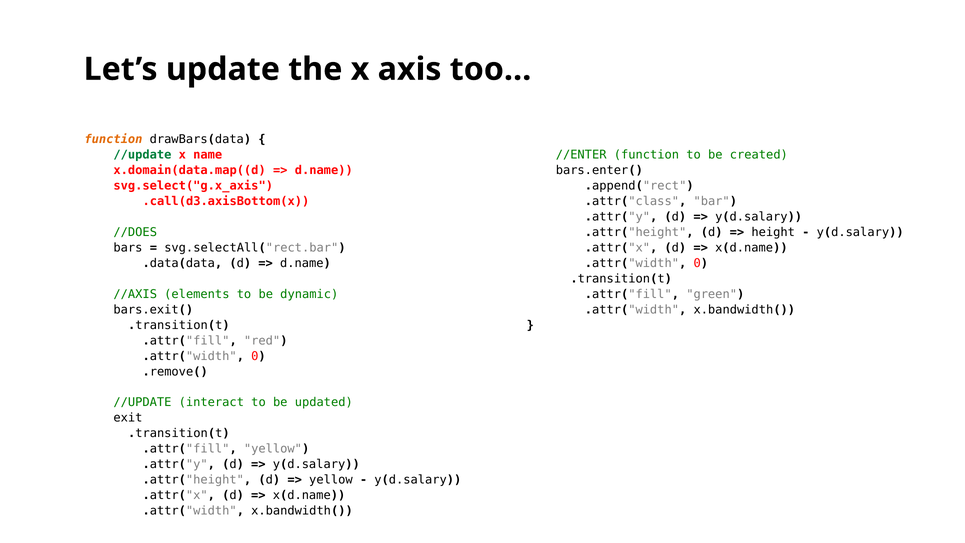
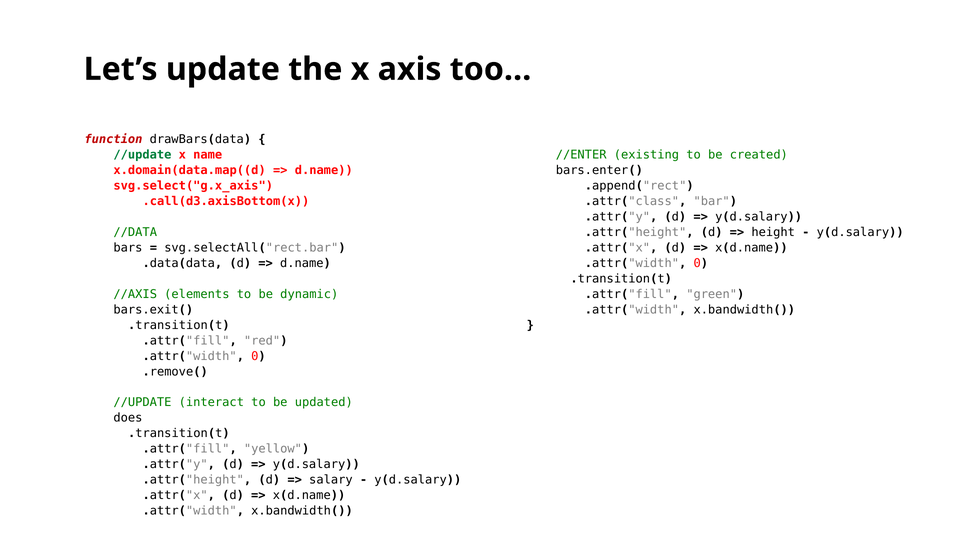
function colour: orange -> red (113, 139)
//ENTER function: function -> existing (646, 155)
//DOES: //DOES -> //DATA (135, 232)
exit: exit -> does (128, 418)
yellow: yellow -> salary (331, 480)
